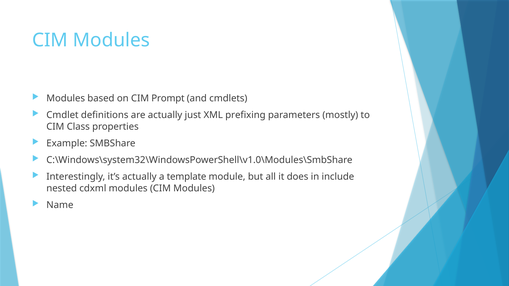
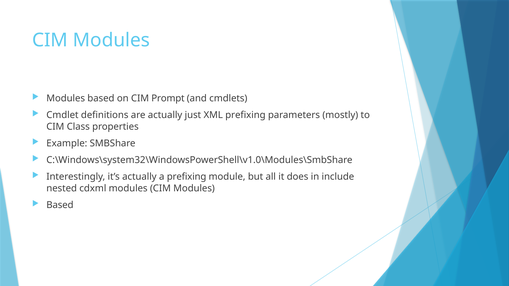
a template: template -> prefixing (187, 177)
Name: Name -> Based (60, 205)
